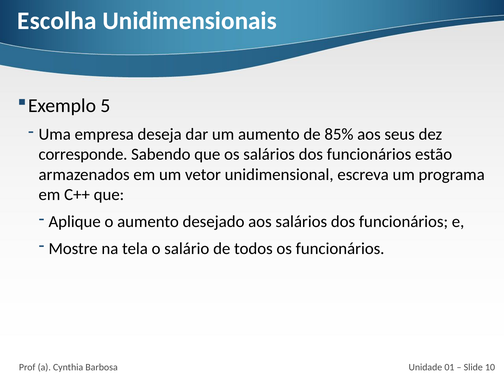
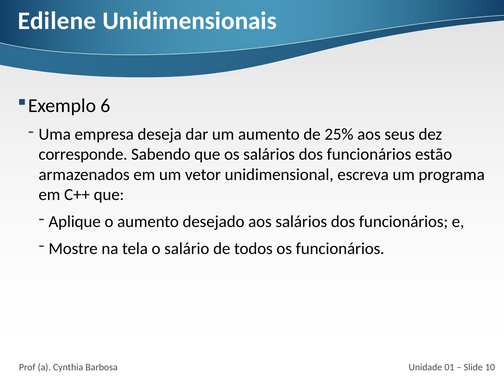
Escolha: Escolha -> Edilene (57, 21)
5: 5 -> 6 (105, 106)
85%: 85% -> 25% (339, 134)
